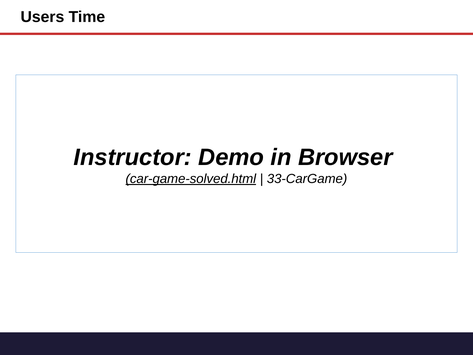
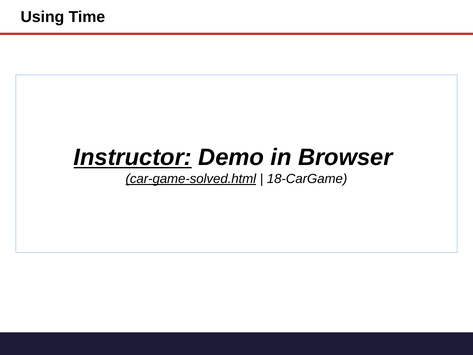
Users: Users -> Using (42, 17)
Instructor underline: none -> present (133, 157)
33-CarGame: 33-CarGame -> 18-CarGame (307, 179)
